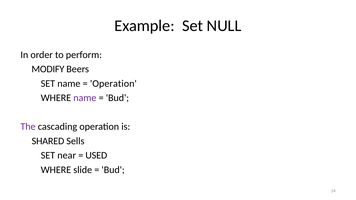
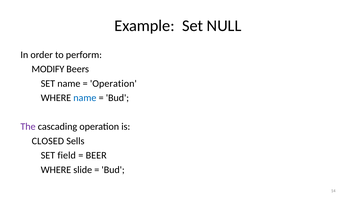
name colour: purple -> blue (85, 98)
SHARED: SHARED -> CLOSED (48, 141)
near: near -> field (67, 156)
USED: USED -> BEER (96, 156)
